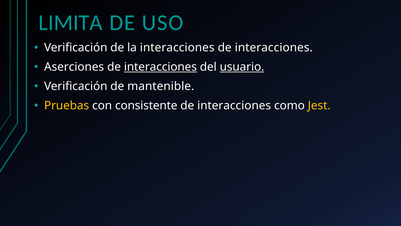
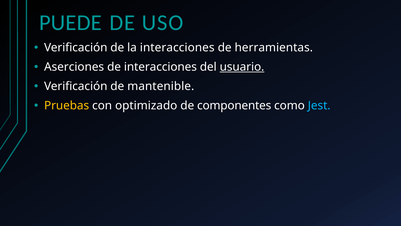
LIMITA: LIMITA -> PUEDE (71, 23)
interacciones: interacciones -> herramientas (274, 48)
interacciones underline: present -> none (160, 67)
consistente: consistente -> optimizado (146, 106)
interacciones: interacciones -> componentes (234, 106)
Jest colour: yellow -> light blue (319, 106)
